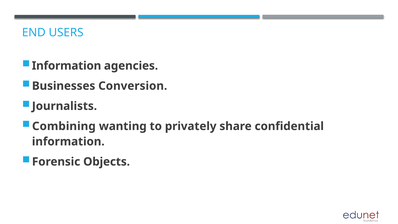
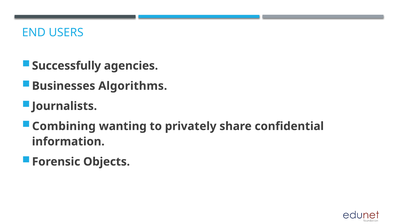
Information: Information -> Successfully (66, 66)
Conversion: Conversion -> Algorithms (133, 86)
